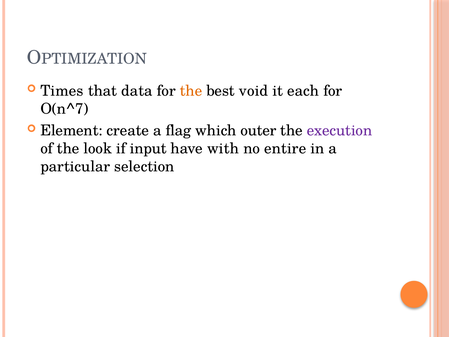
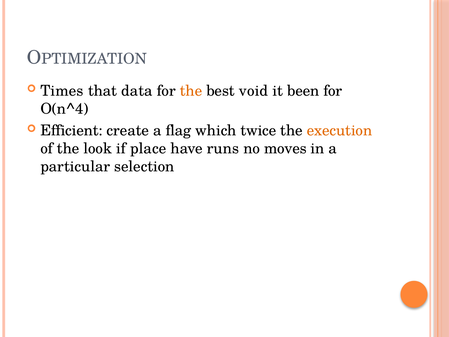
each: each -> been (303, 91)
O(n^7: O(n^7 -> O(n^4 (64, 109)
Element: Element -> Efficient (71, 130)
outer: outer -> twice (258, 130)
execution colour: purple -> orange (340, 130)
input: input -> place (148, 148)
with: with -> runs (223, 148)
entire: entire -> moves (285, 148)
